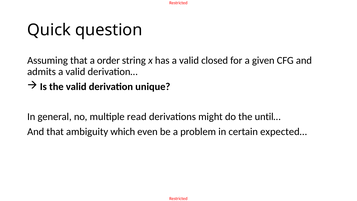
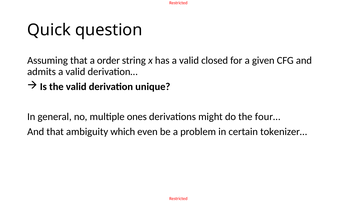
read: read -> ones (137, 117)
until…: until… -> four… (268, 117)
expected…: expected… -> tokenizer… (284, 131)
